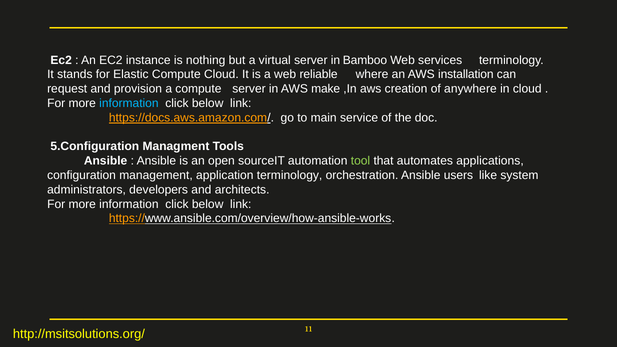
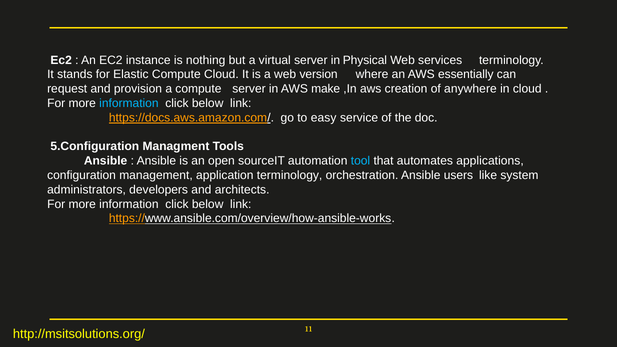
Bamboo: Bamboo -> Physical (365, 60)
reliable: reliable -> version (319, 75)
installation: installation -> essentially (466, 75)
main: main -> easy (324, 118)
tool colour: light green -> light blue (360, 161)
